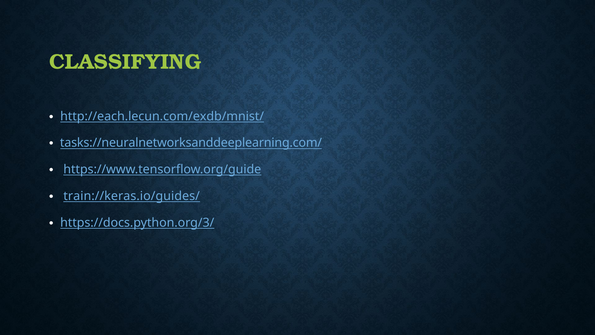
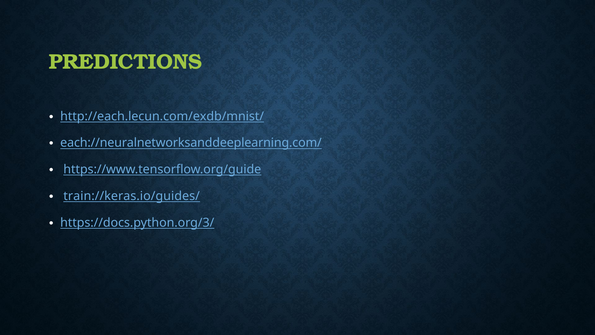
CLASSIFYING: CLASSIFYING -> PREDICTIONS (125, 62)
tasks://neuralnetworksanddeeplearning.com/: tasks://neuralnetworksanddeeplearning.com/ -> each://neuralnetworksanddeeplearning.com/ (191, 143)
